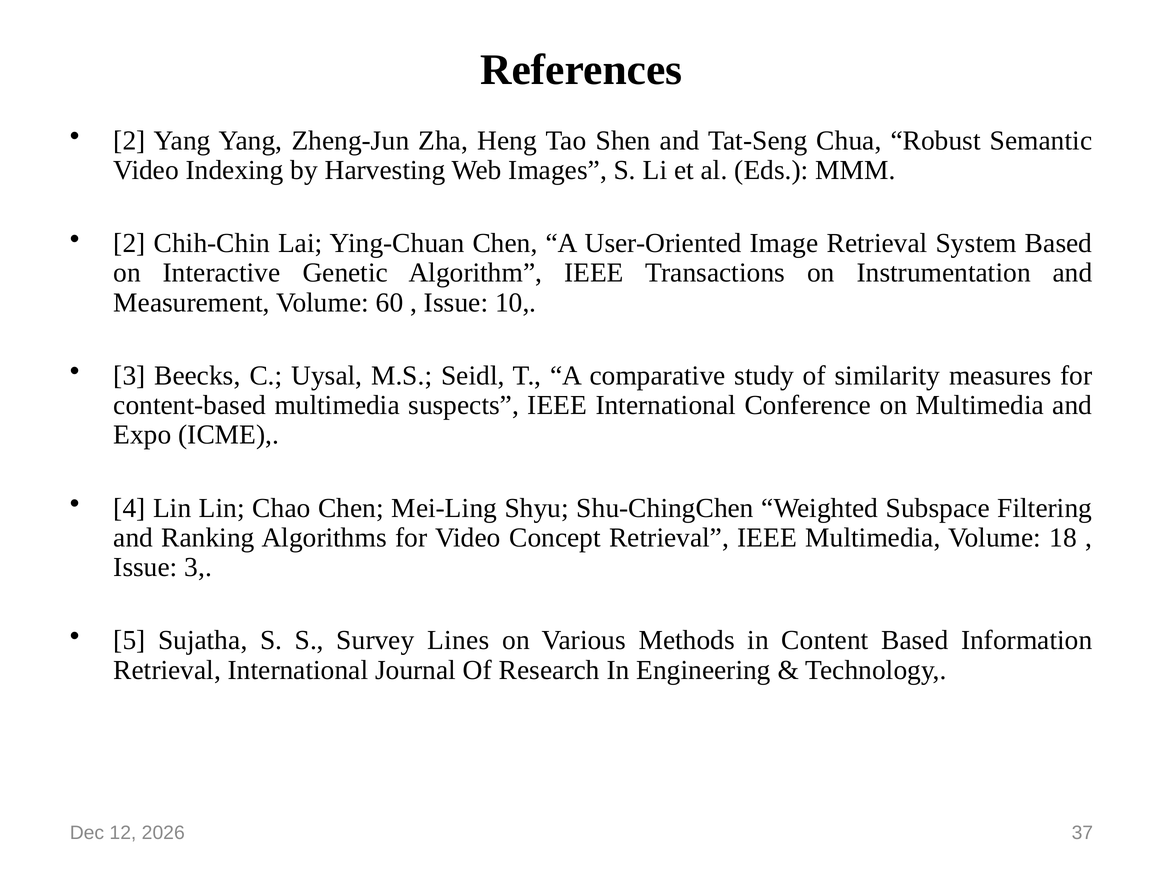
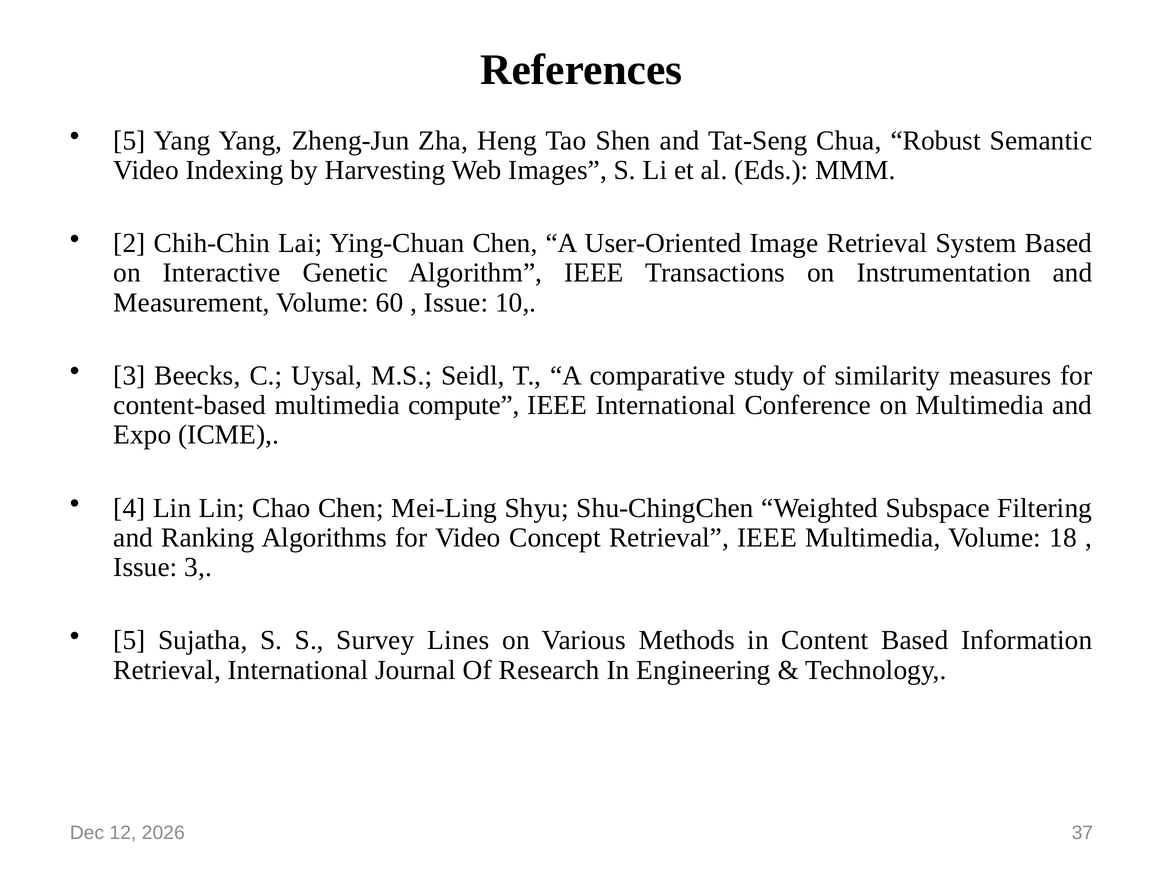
2: 2 -> 5 (129, 141)
suspects: suspects -> compute (464, 405)
